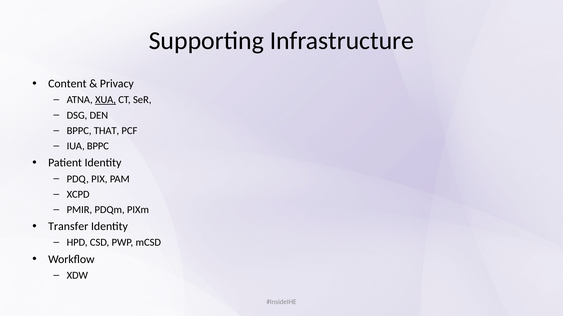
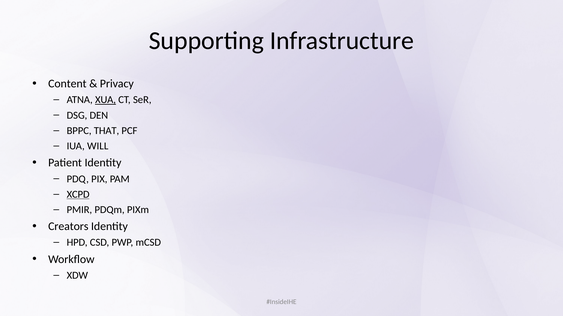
IUA BPPC: BPPC -> WILL (98, 146)
XCPD underline: none -> present (78, 195)
Transfer: Transfer -> Creators (68, 227)
